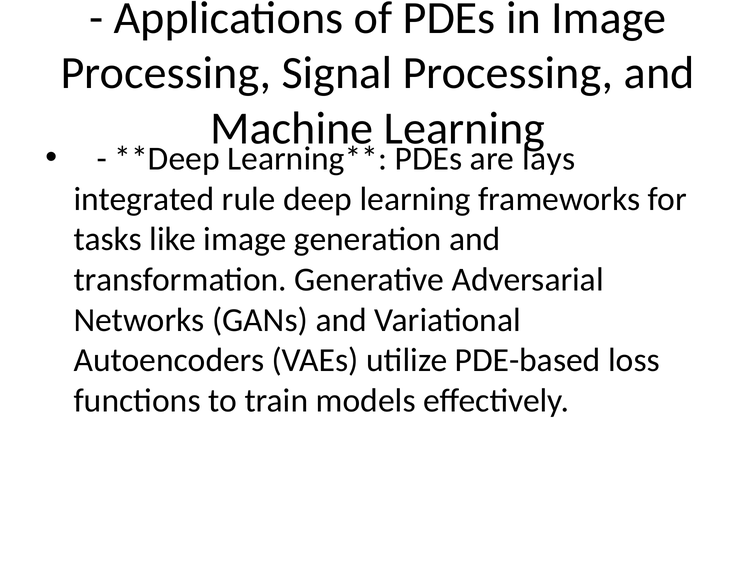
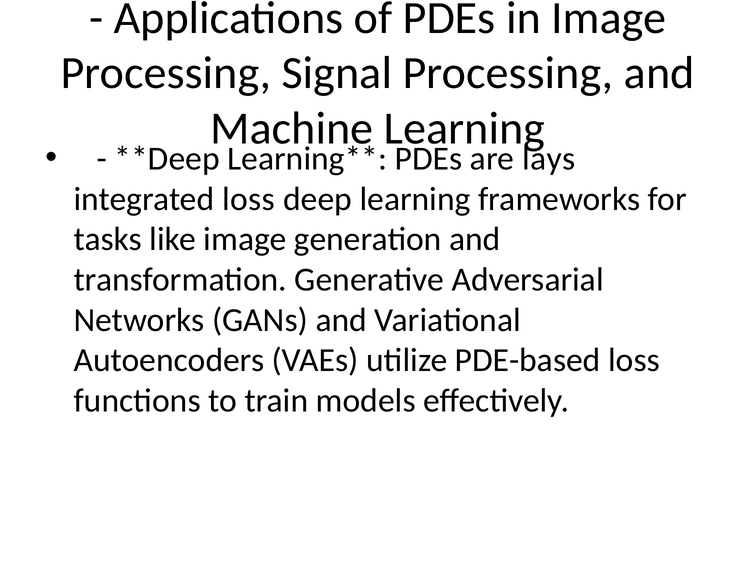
integrated rule: rule -> loss (249, 199)
